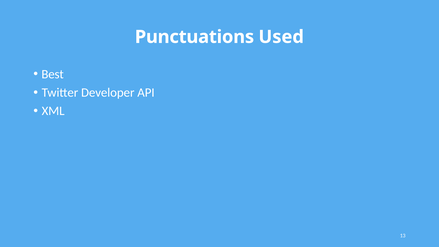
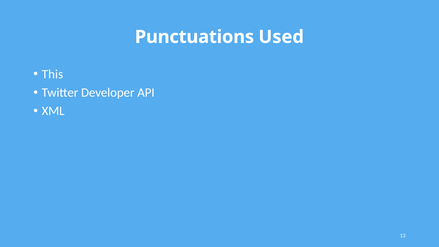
Best: Best -> This (52, 74)
